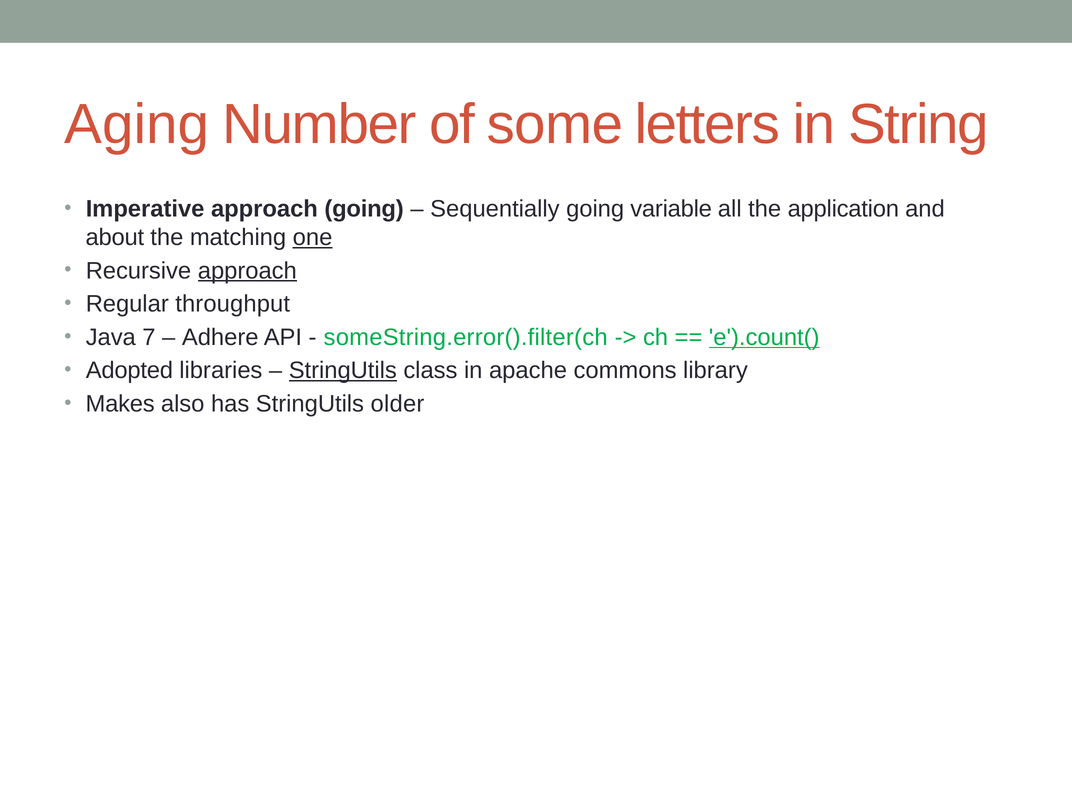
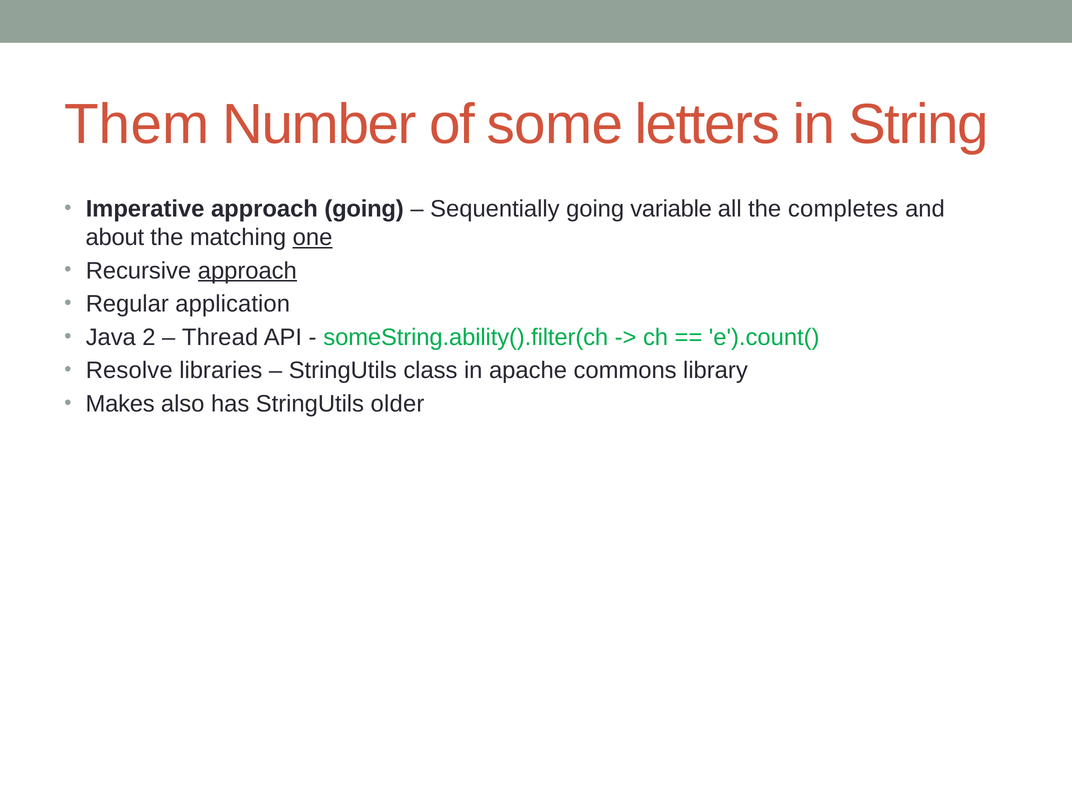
Aging: Aging -> Them (137, 125)
application: application -> completes (843, 209)
throughput: throughput -> application (233, 304)
7: 7 -> 2 (149, 337)
Adhere: Adhere -> Thread (220, 337)
someString.error().filter(ch: someString.error().filter(ch -> someString.ability().filter(ch (466, 337)
e').count( underline: present -> none (764, 337)
Adopted: Adopted -> Resolve (129, 371)
StringUtils underline: present -> none (343, 371)
